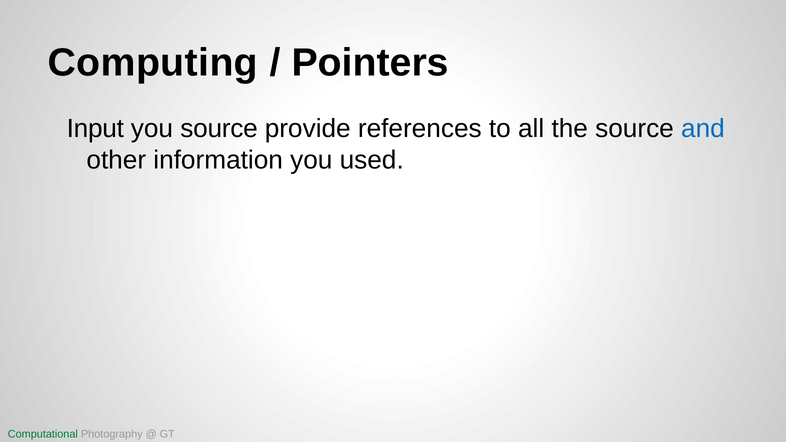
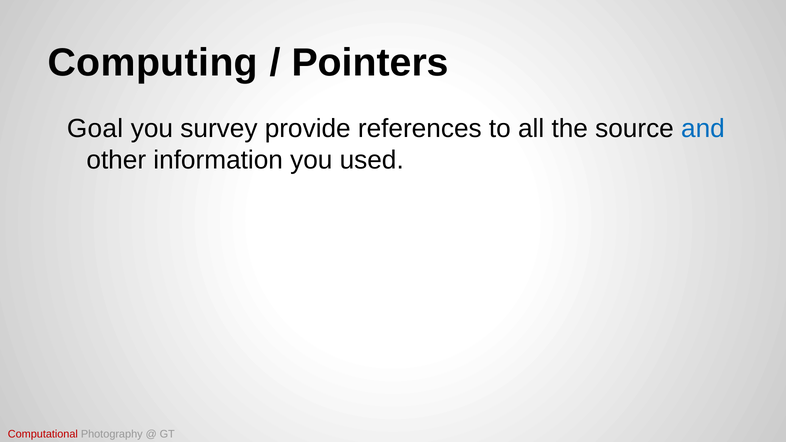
Input: Input -> Goal (95, 129)
you source: source -> survey (219, 129)
Computational colour: green -> red (43, 434)
